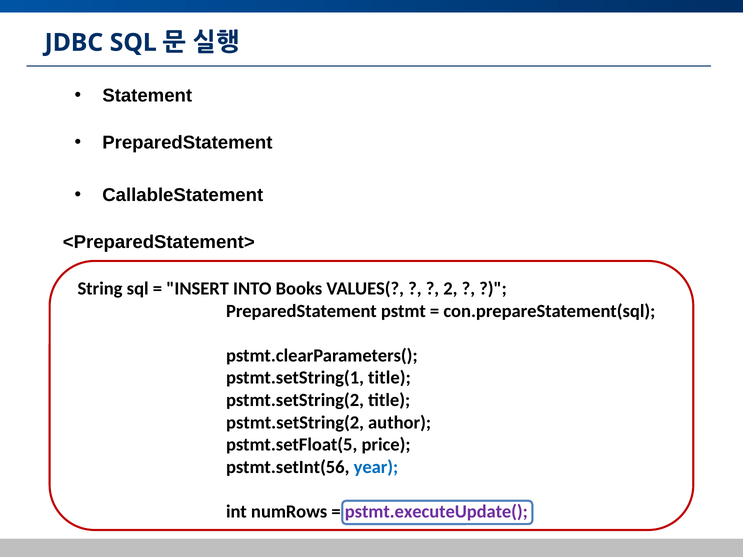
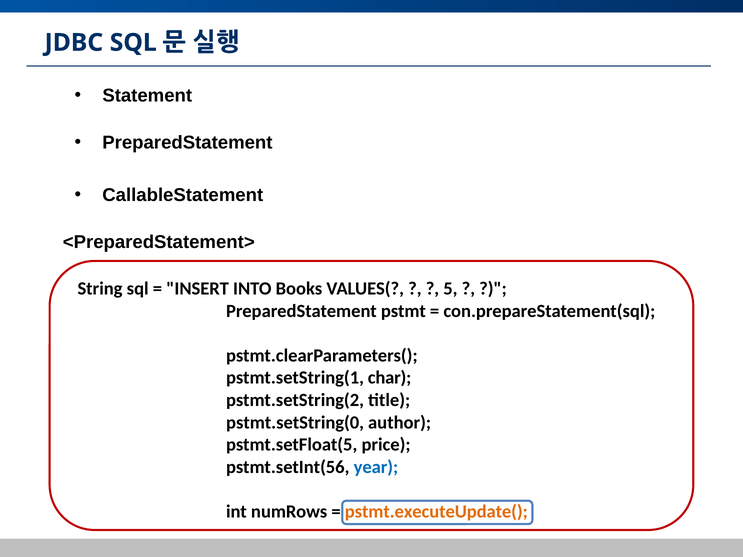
2: 2 -> 5 (450, 289)
pstmt.setString(1 title: title -> char (390, 378)
pstmt.setString(2: pstmt.setString(2 -> pstmt.setString(0 (295, 423)
pstmt.executeUpdate( colour: purple -> orange (436, 512)
